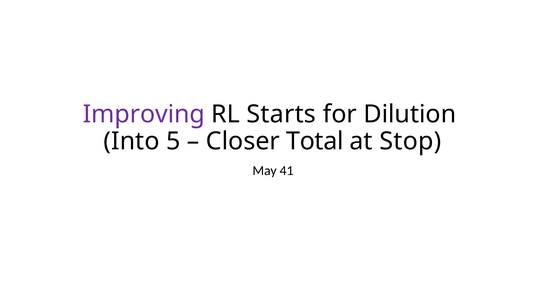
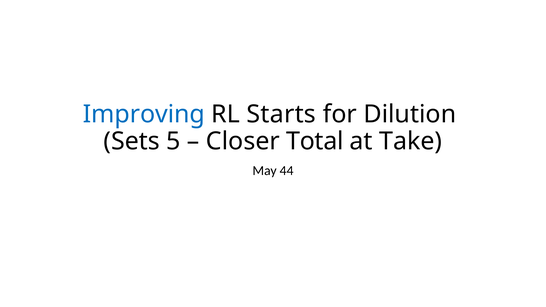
Improving colour: purple -> blue (144, 114)
Into: Into -> Sets (132, 141)
Stop: Stop -> Take (411, 141)
41: 41 -> 44 (287, 171)
